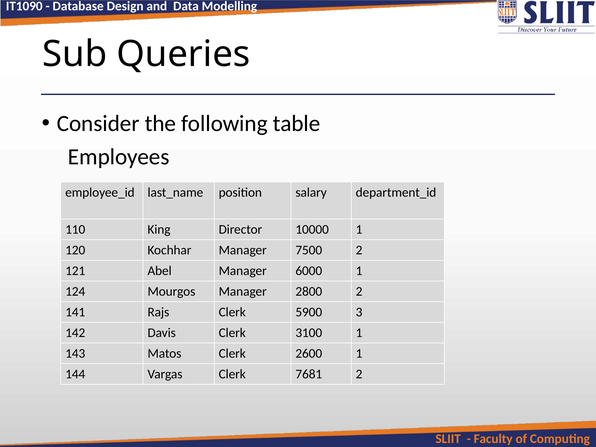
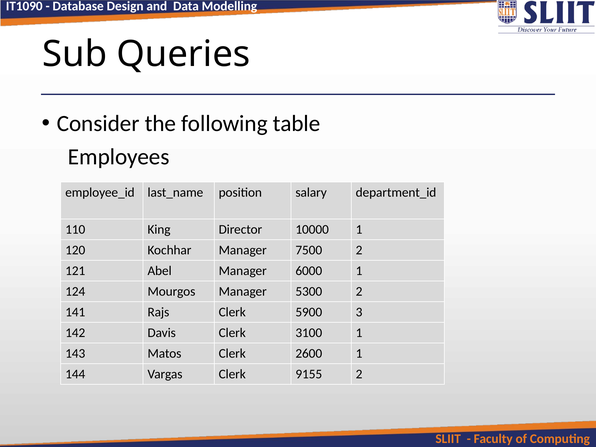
2800: 2800 -> 5300 (309, 291)
7681: 7681 -> 9155 (309, 374)
